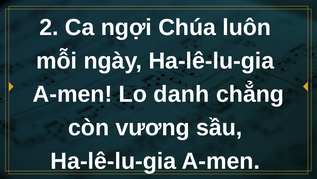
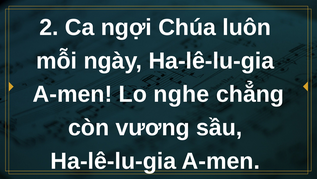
danh: danh -> nghe (181, 94)
